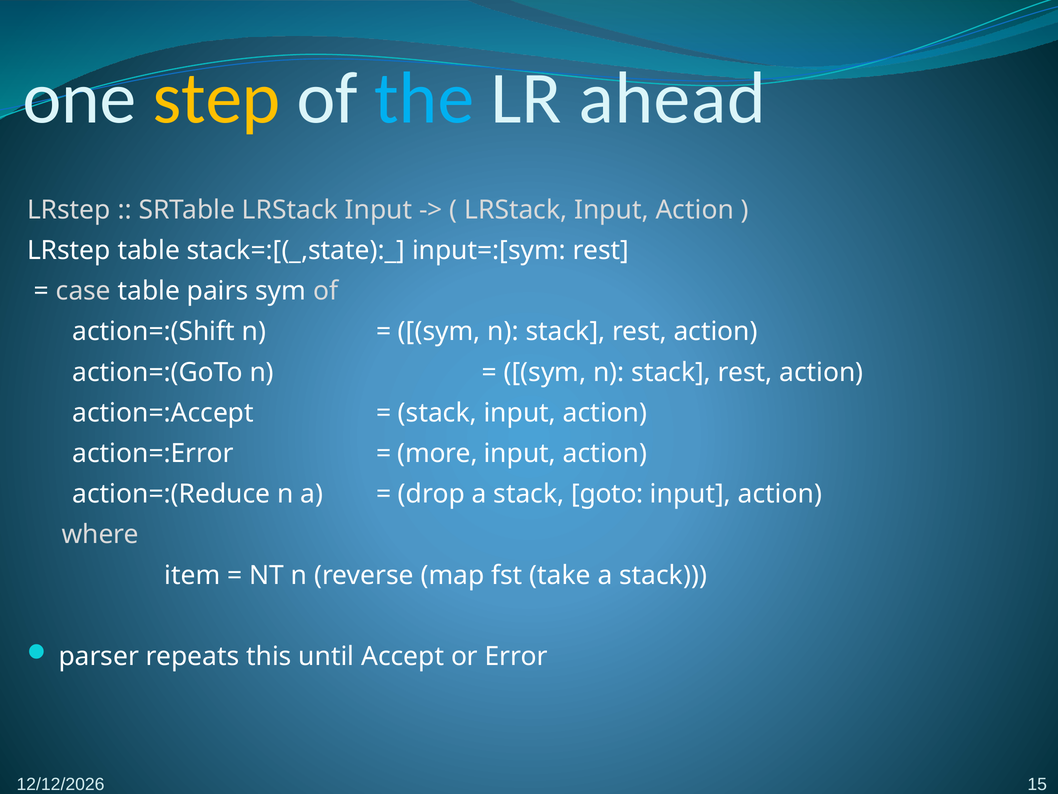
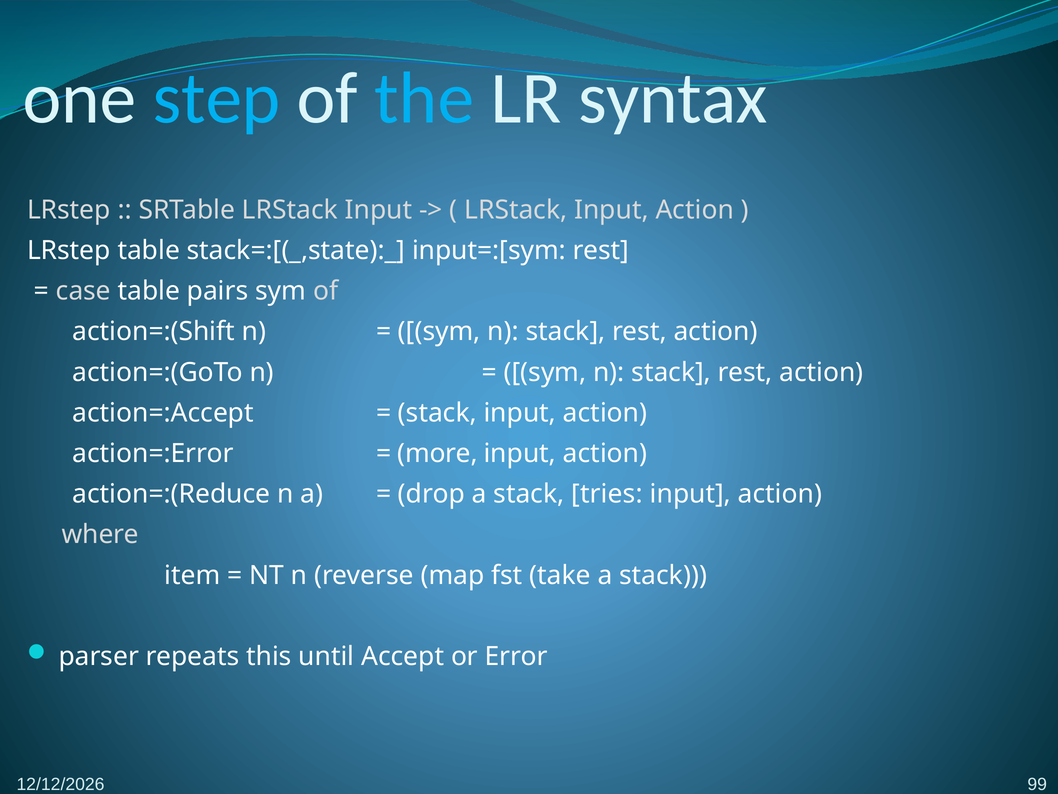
step colour: yellow -> light blue (217, 99)
ahead: ahead -> syntax (673, 99)
goto: goto -> tries (607, 494)
15: 15 -> 99 (1037, 784)
